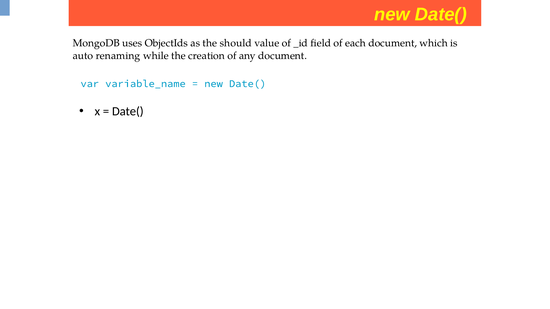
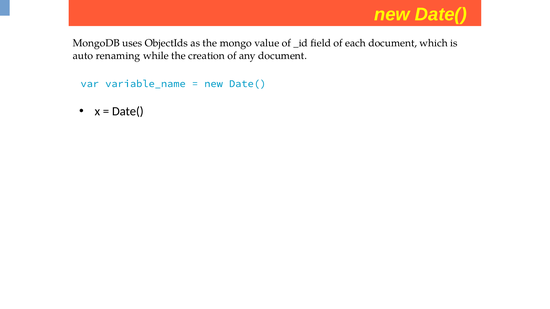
should: should -> mongo (236, 43)
